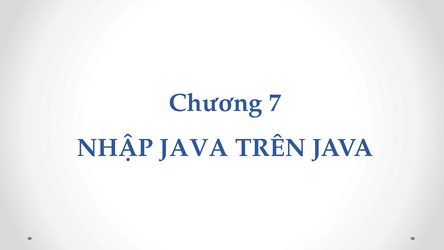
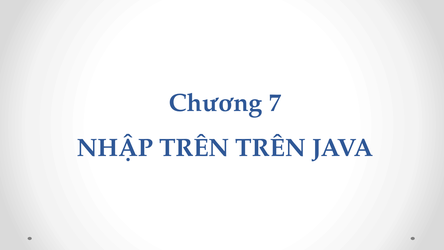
NHẬP JAVA: JAVA -> TRÊN (194, 148)
